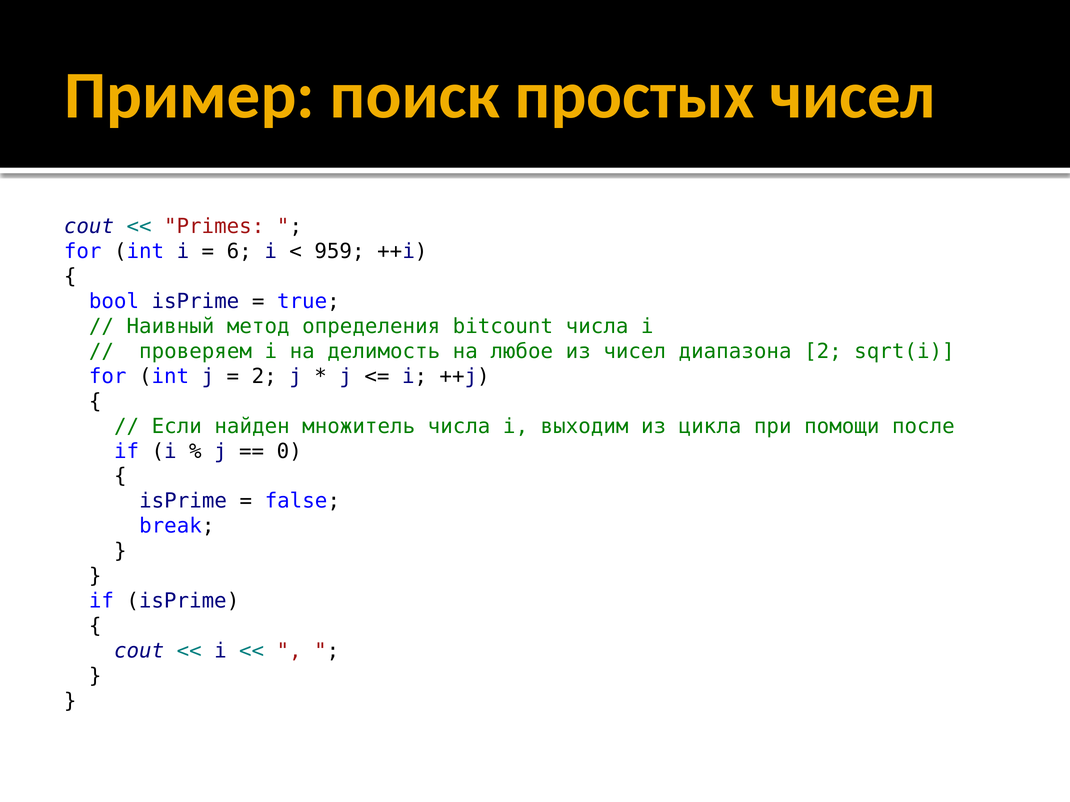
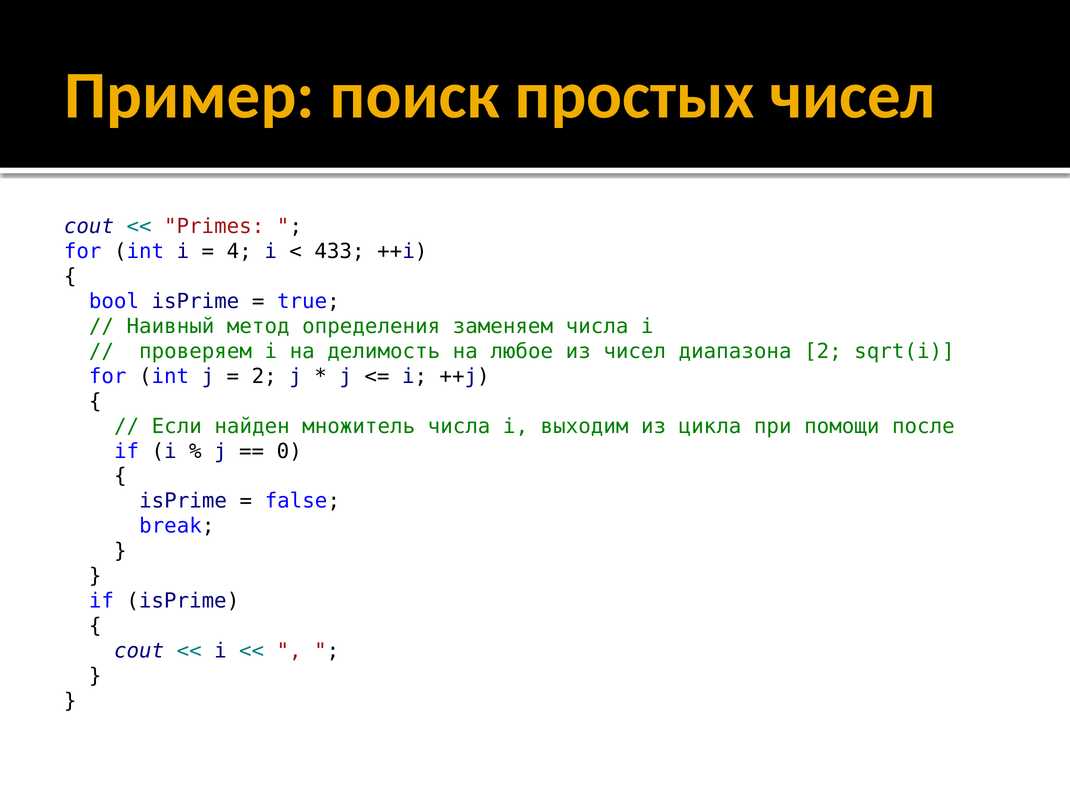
6: 6 -> 4 (239, 252)
959: 959 -> 433 (339, 252)
bitcount: bitcount -> заменяем (503, 327)
